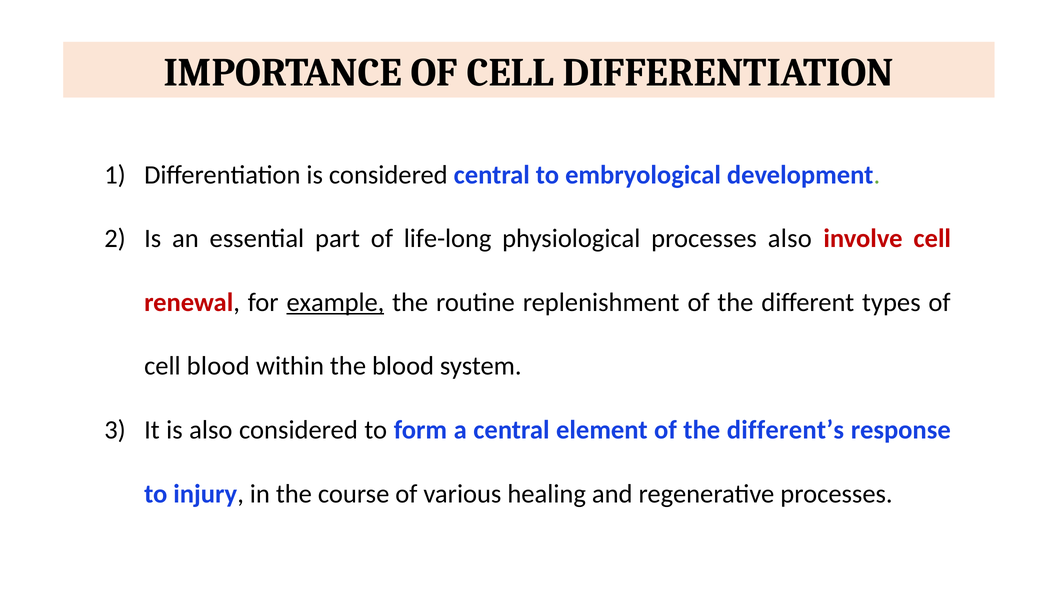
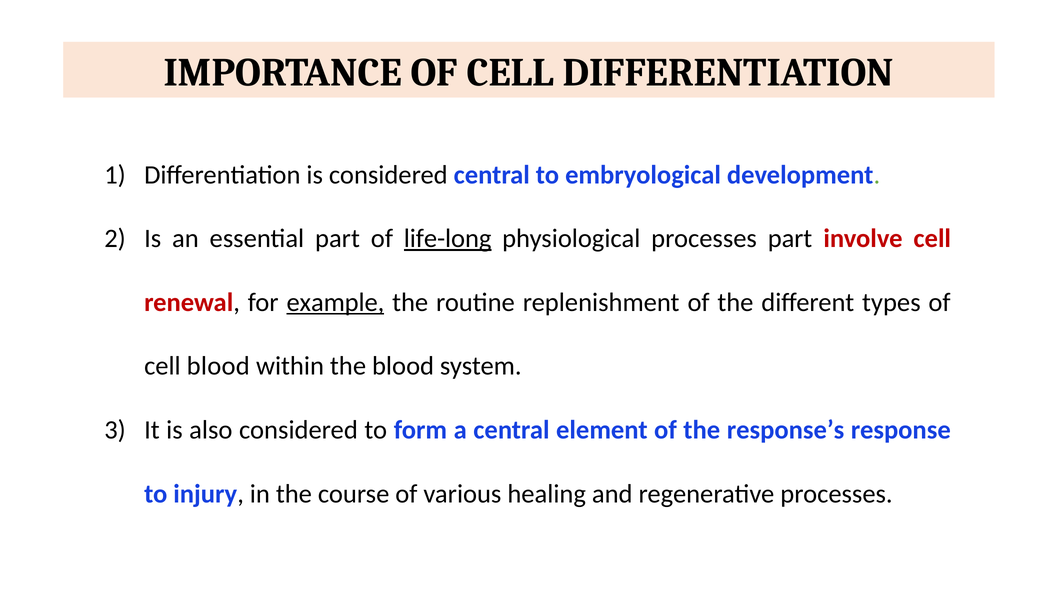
life-long underline: none -> present (448, 239)
processes also: also -> part (790, 239)
different’s: different’s -> response’s (786, 430)
